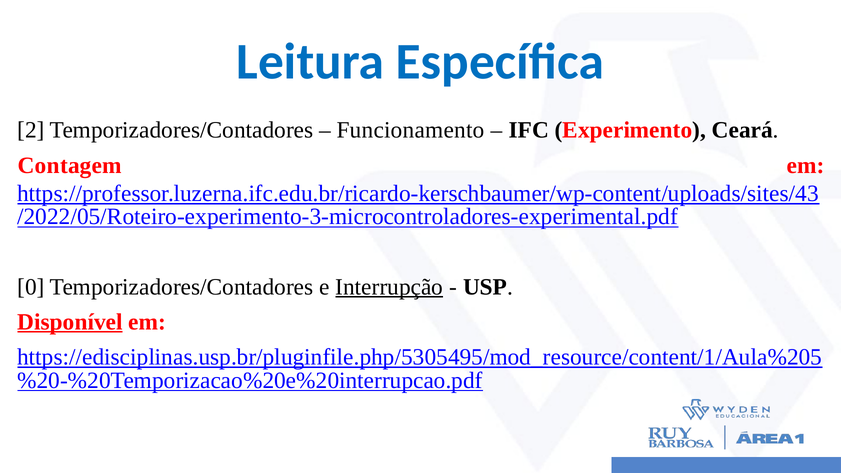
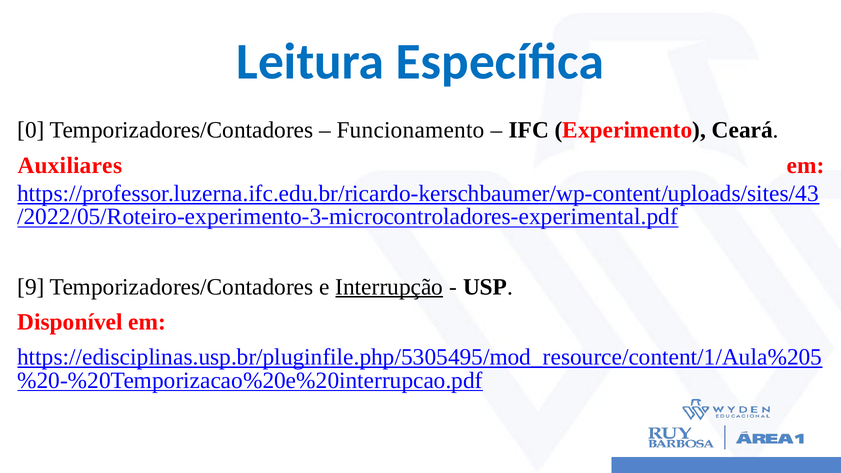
2: 2 -> 0 (31, 130)
Contagem: Contagem -> Auxiliares (70, 165)
0: 0 -> 9 (31, 287)
Disponível underline: present -> none (70, 322)
